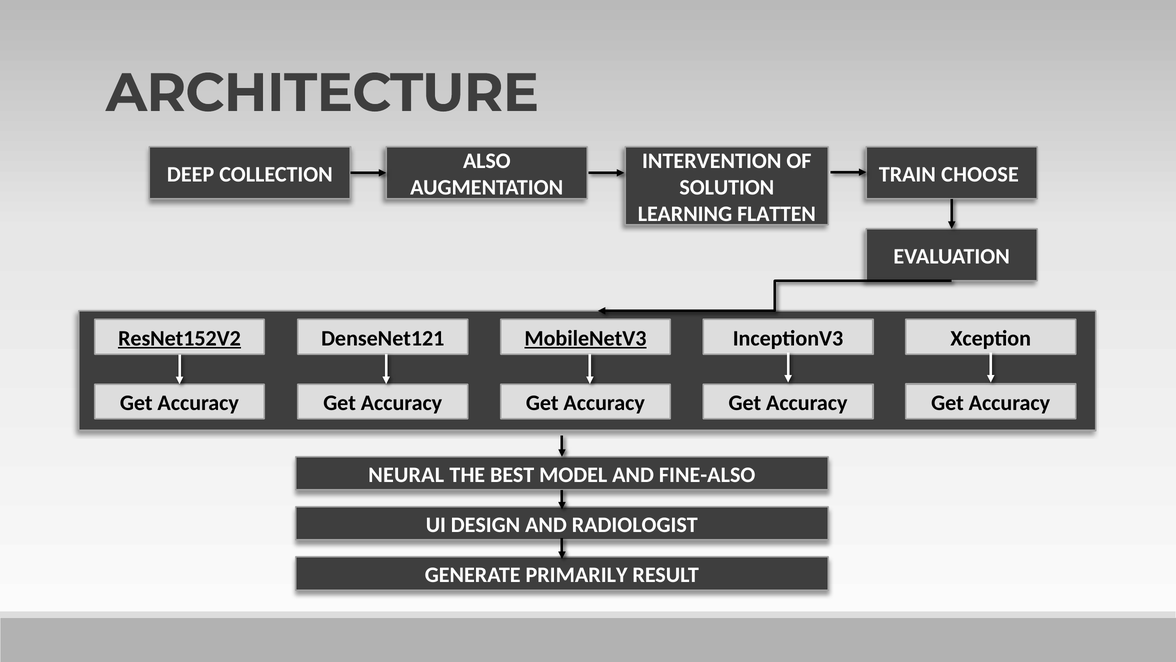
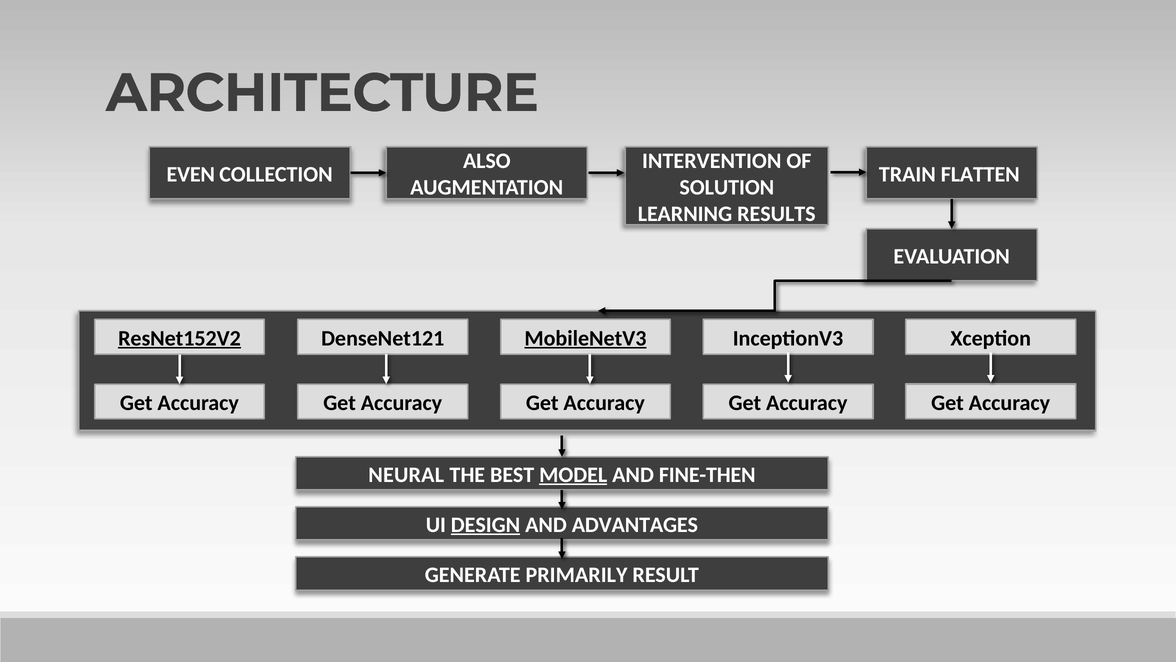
DEEP: DEEP -> EVEN (191, 174)
CHOOSE: CHOOSE -> FLATTEN (980, 174)
FLATTEN: FLATTEN -> RESULTS (776, 214)
MODEL underline: none -> present (573, 474)
FINE-ALSO: FINE-ALSO -> FINE-THEN (707, 474)
DESIGN underline: none -> present (486, 524)
RADIOLOGIST: RADIOLOGIST -> ADVANTAGES (635, 524)
